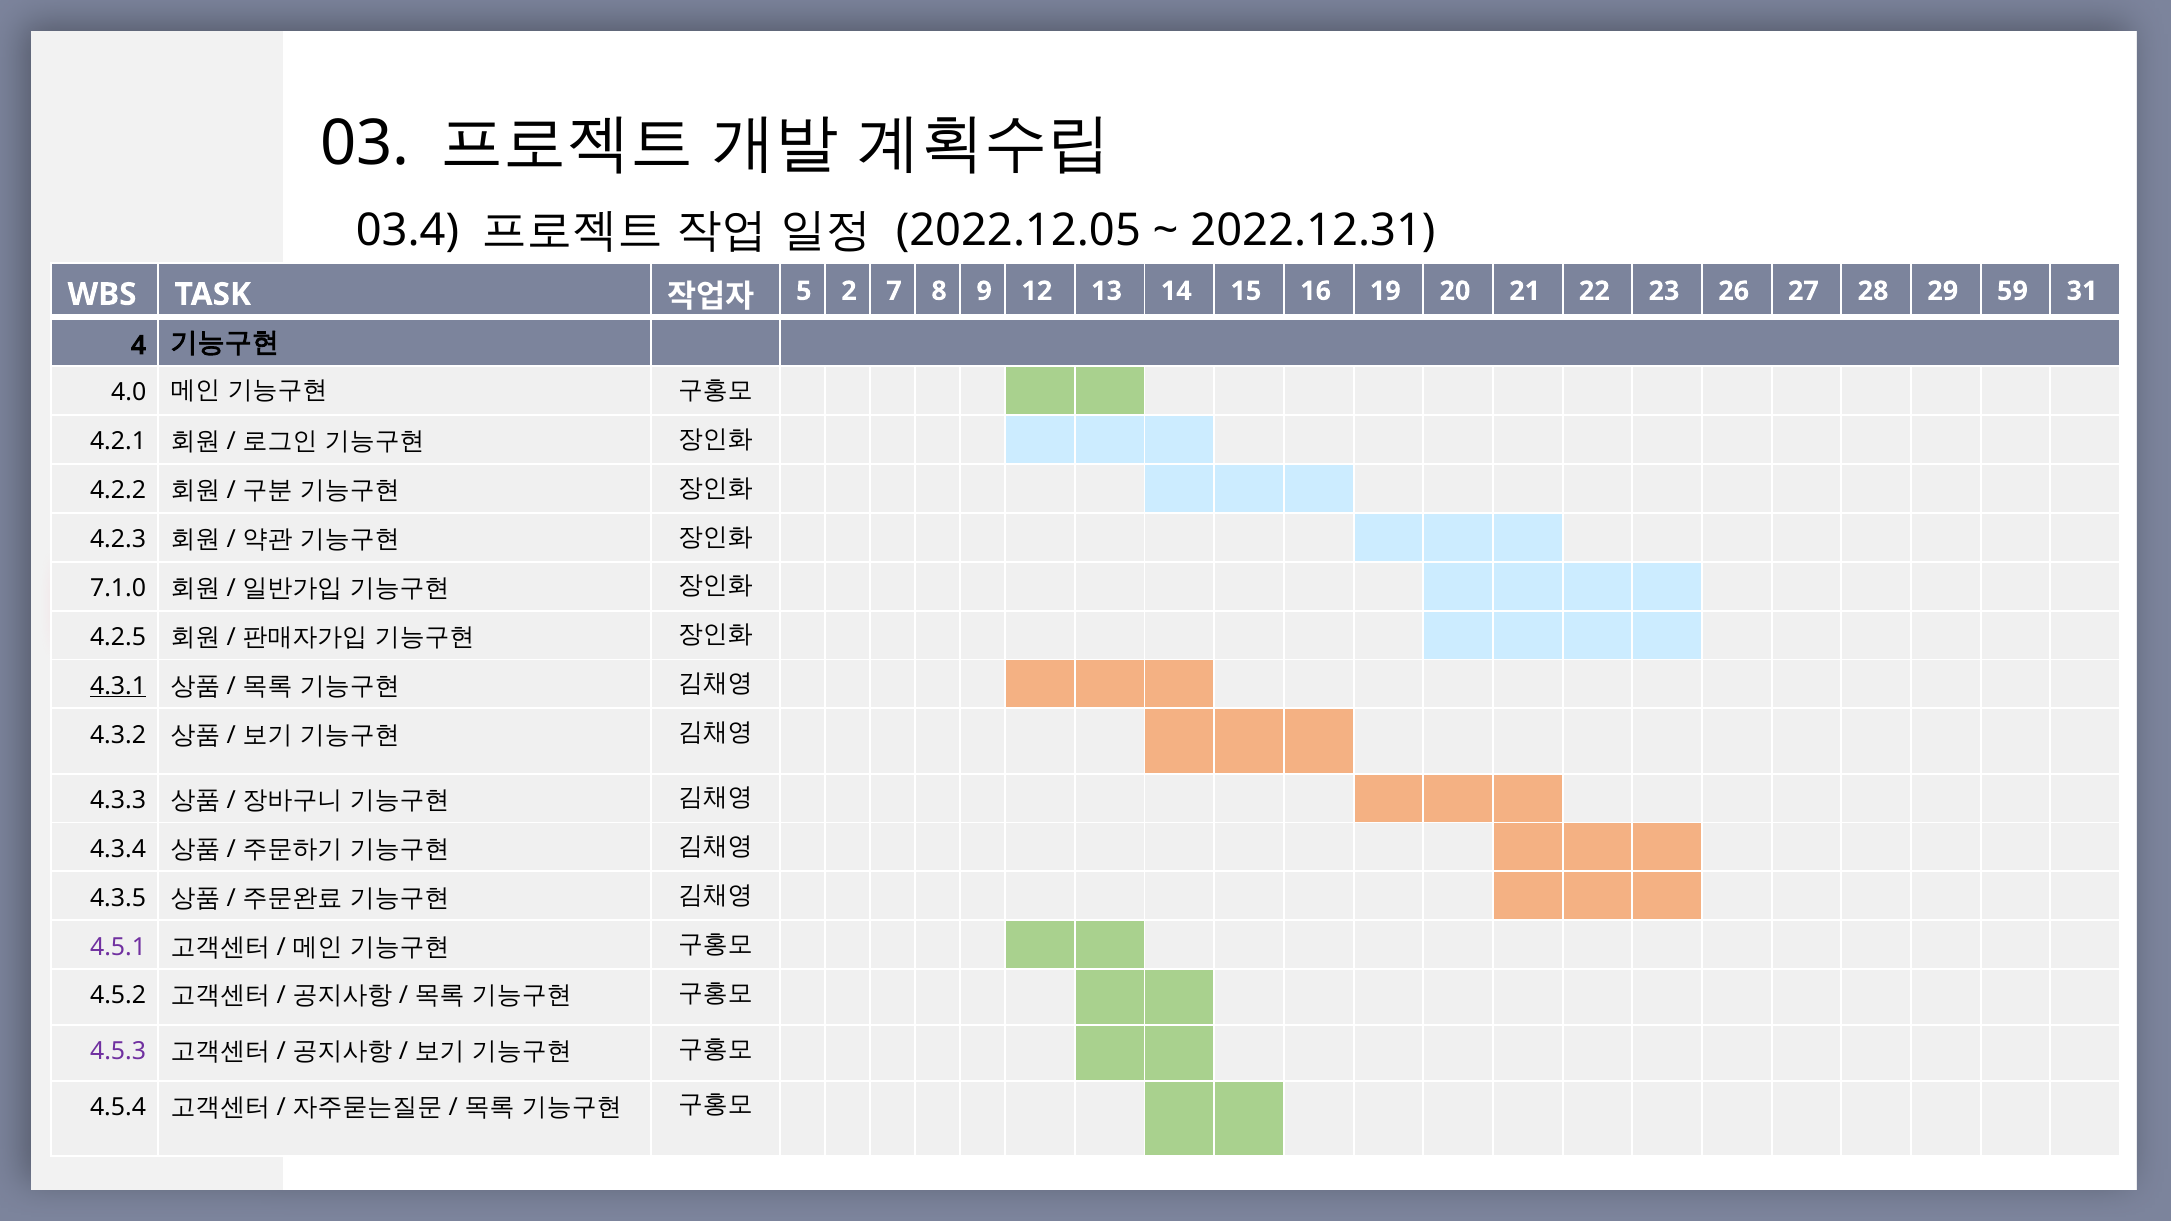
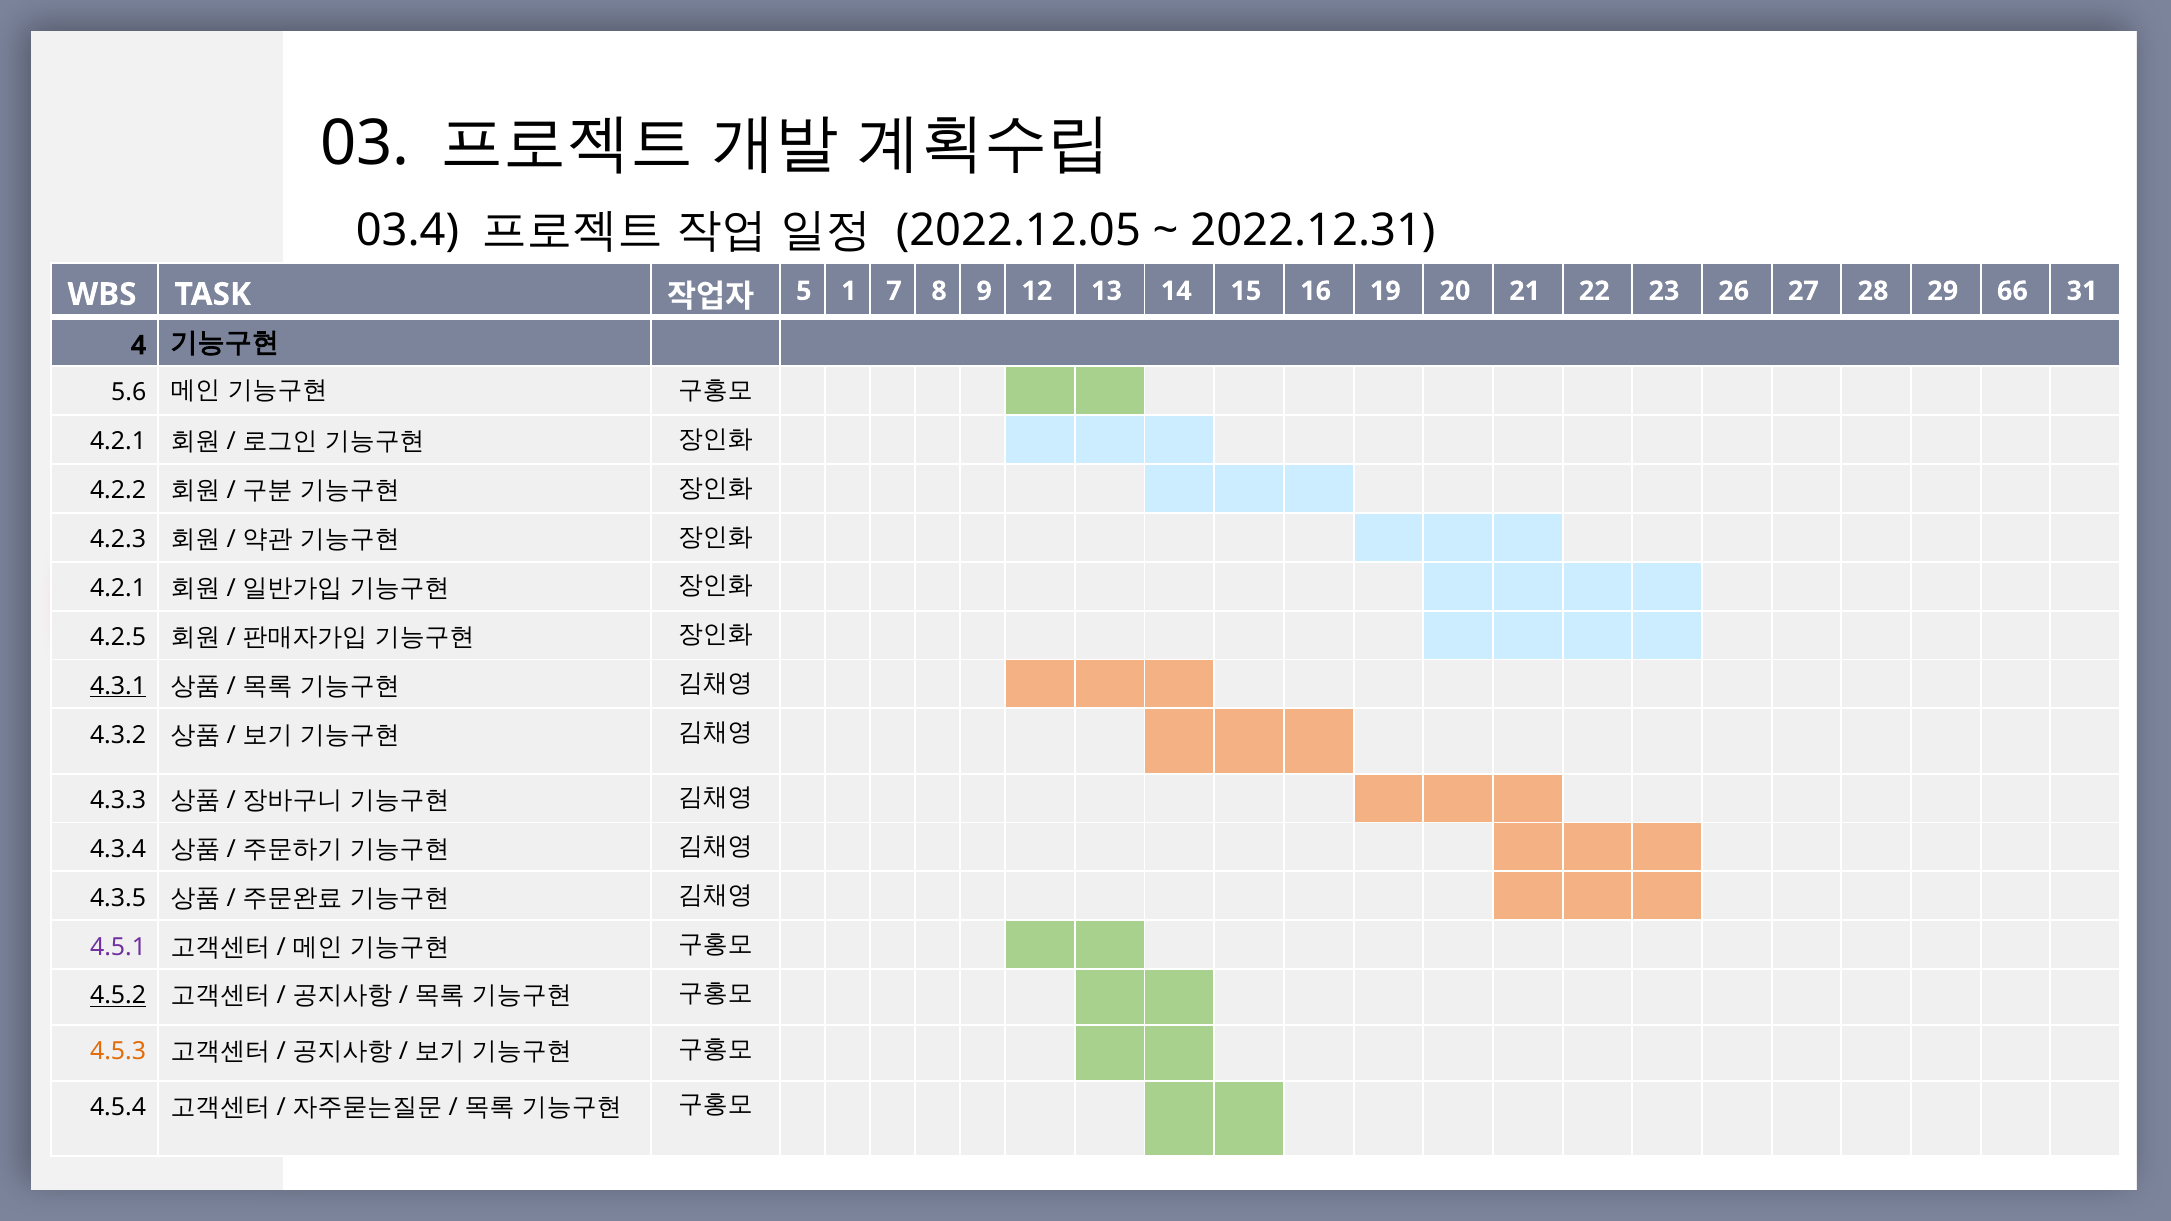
2: 2 -> 1 (849, 291)
59: 59 -> 66 (2012, 291)
4.0: 4.0 -> 5.6 (129, 393)
7.1.0: 7.1.0 -> 4.2.1 (118, 588)
4.5.2 underline: none -> present (118, 996)
4.5.3 colour: purple -> orange (118, 1052)
